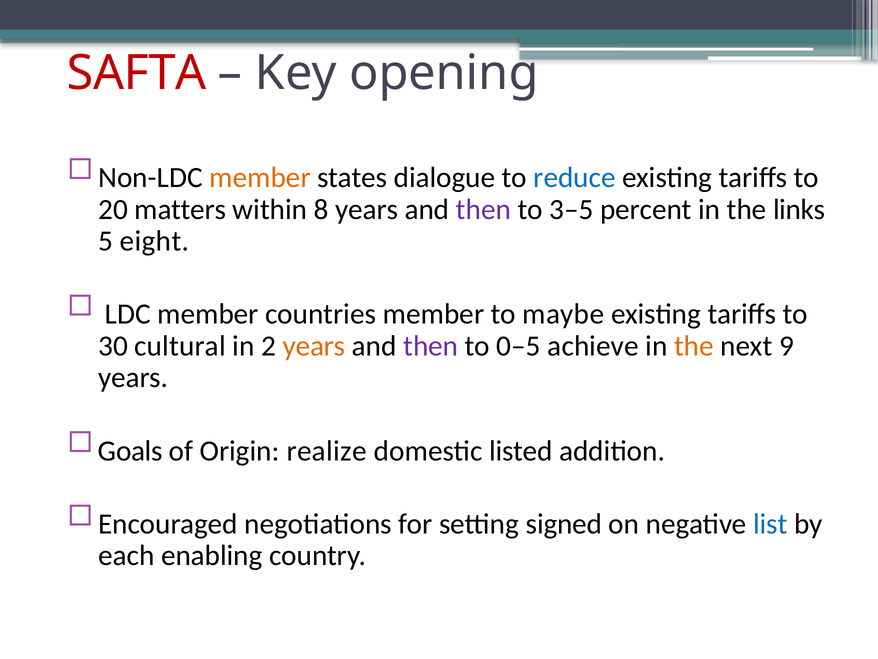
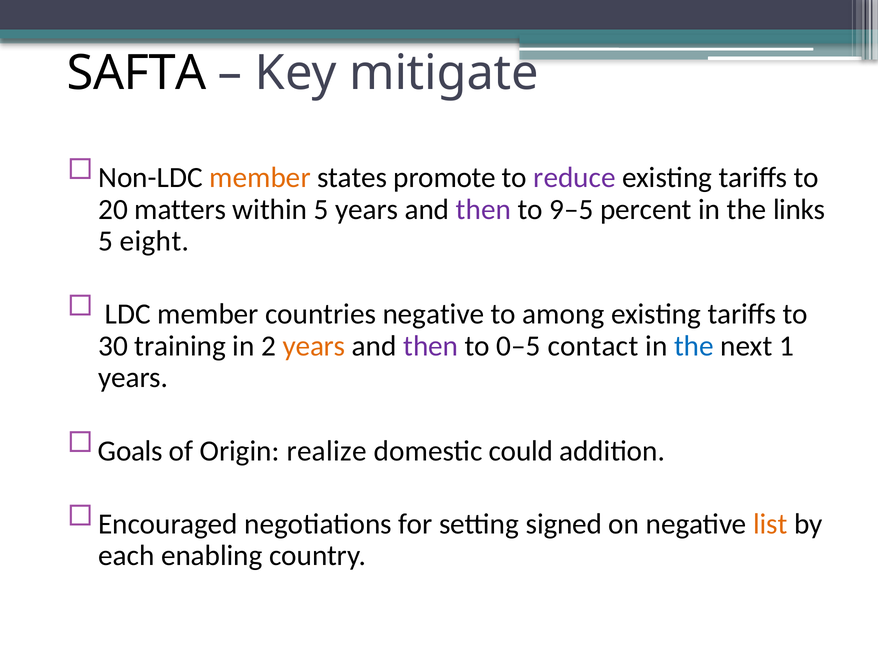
SAFTA colour: red -> black (137, 73)
opening: opening -> mitigate (444, 73)
dialogue: dialogue -> promote (445, 178)
reduce colour: blue -> purple (574, 178)
within 8: 8 -> 5 (321, 209)
3–5: 3–5 -> 9–5 (571, 209)
countries member: member -> negative (433, 314)
maybe: maybe -> among (563, 314)
cultural: cultural -> training (180, 346)
achieve: achieve -> contact (593, 346)
the colour: orange -> blue (694, 346)
9: 9 -> 1 (786, 346)
listed: listed -> could (521, 451)
list colour: blue -> orange (770, 524)
